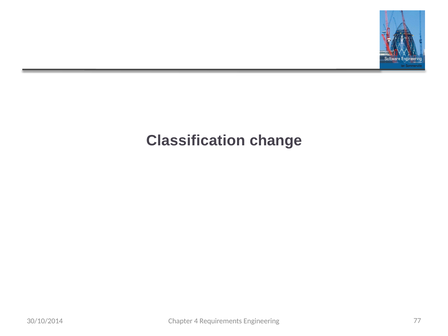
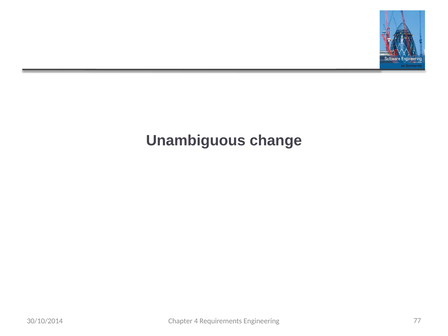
Classification: Classification -> Unambiguous (196, 141)
